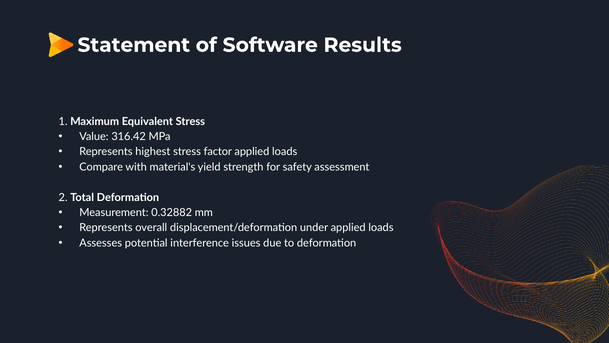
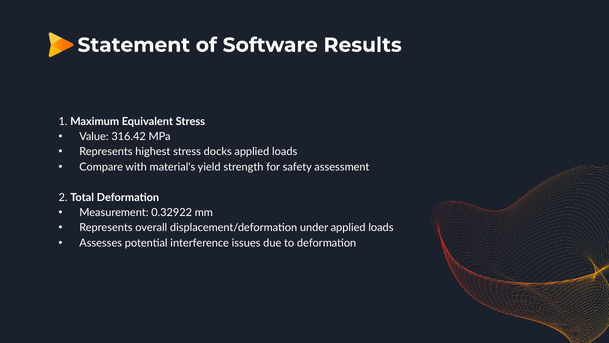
factor: factor -> docks (218, 152)
0.32882: 0.32882 -> 0.32922 (172, 212)
